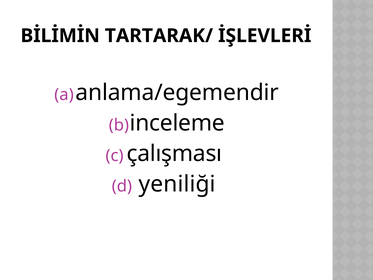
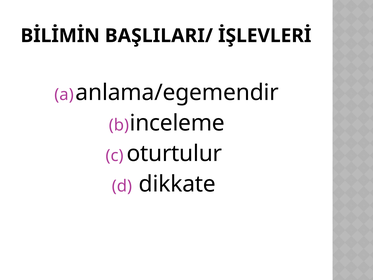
TARTARAK/: TARTARAK/ -> BAŞLILARI/ (159, 36)
çalışması: çalışması -> oturtulur (174, 153)
yeniliği: yeniliği -> dikkate (177, 184)
